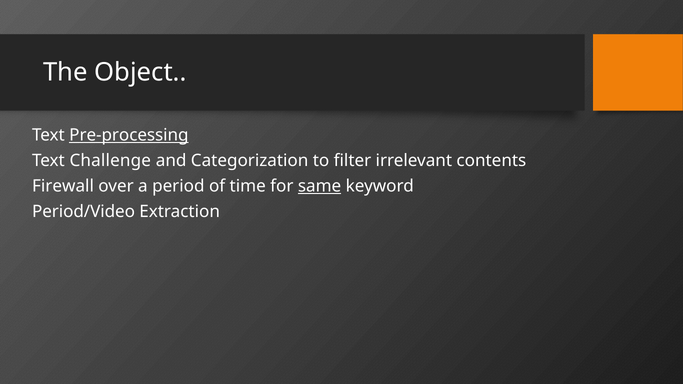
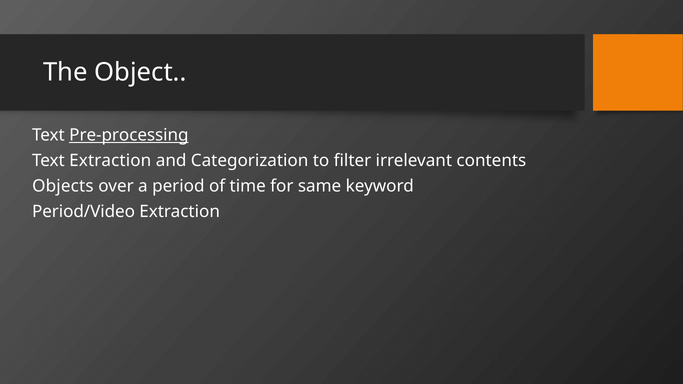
Text Challenge: Challenge -> Extraction (110, 161)
Firewall: Firewall -> Objects (63, 186)
same underline: present -> none (320, 186)
